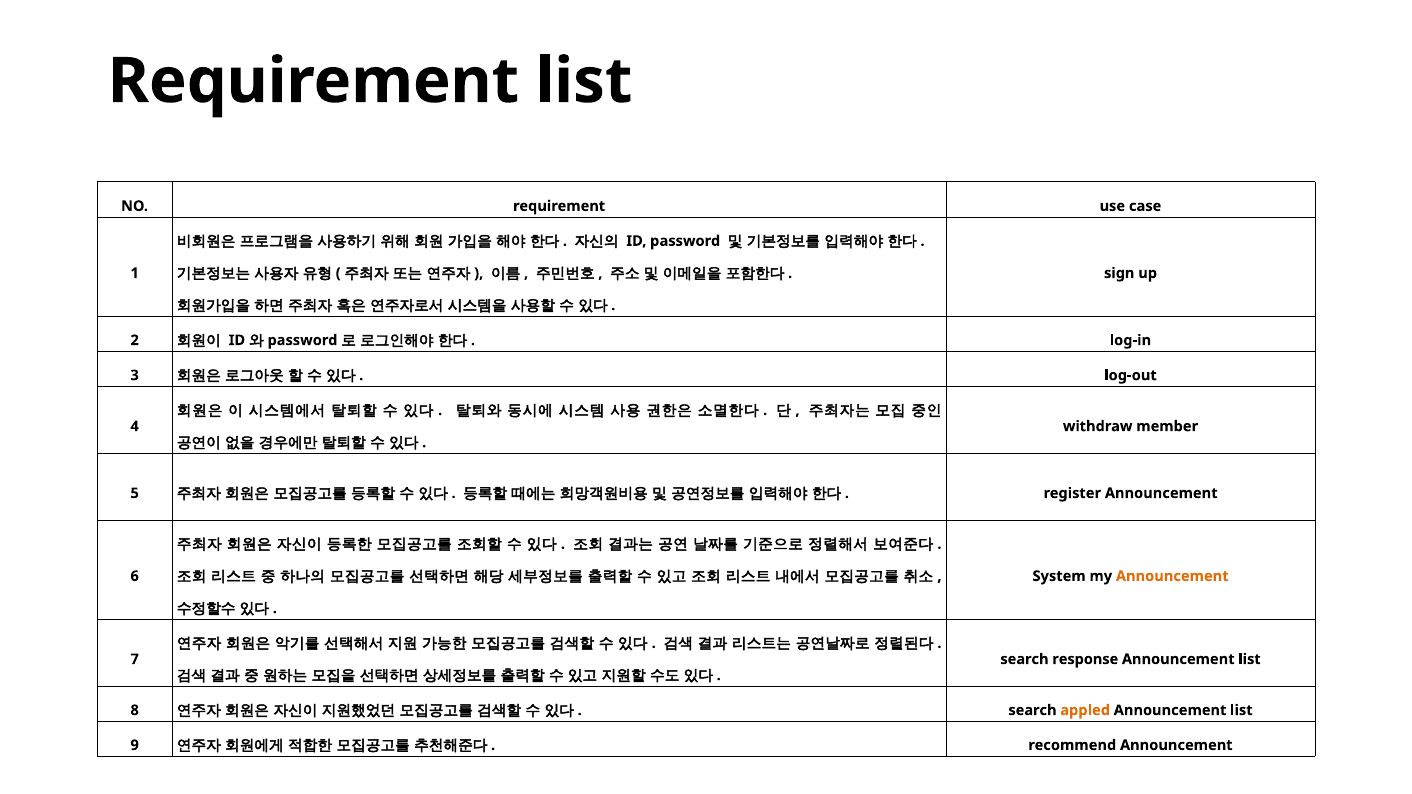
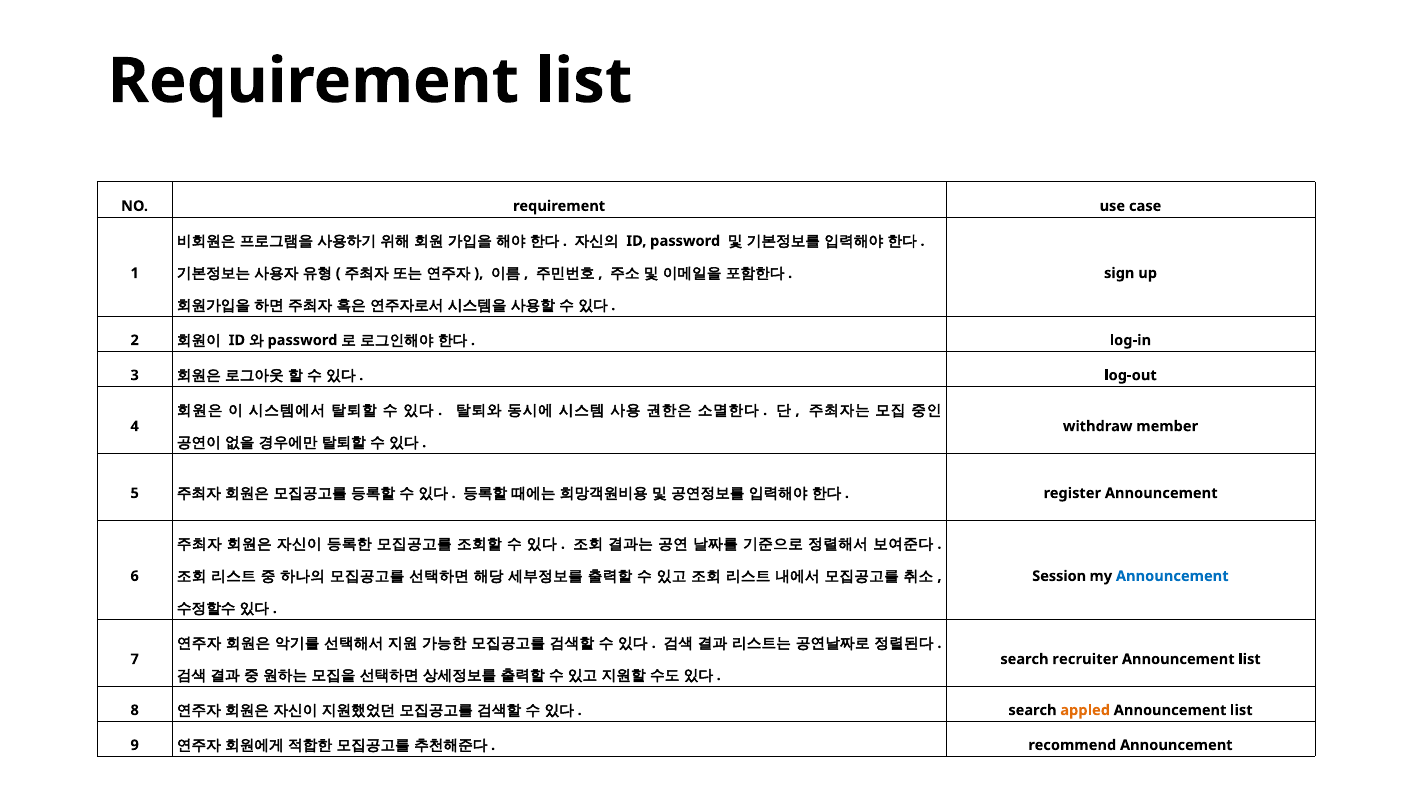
System: System -> Session (1059, 576)
Announcement colour: orange -> blue (1172, 576)
response: response -> recruiter (1085, 659)
